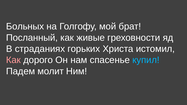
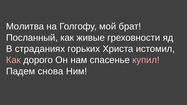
Больных: Больных -> Молитва (25, 27)
купил colour: light blue -> pink (146, 60)
молит: молит -> снова (51, 71)
